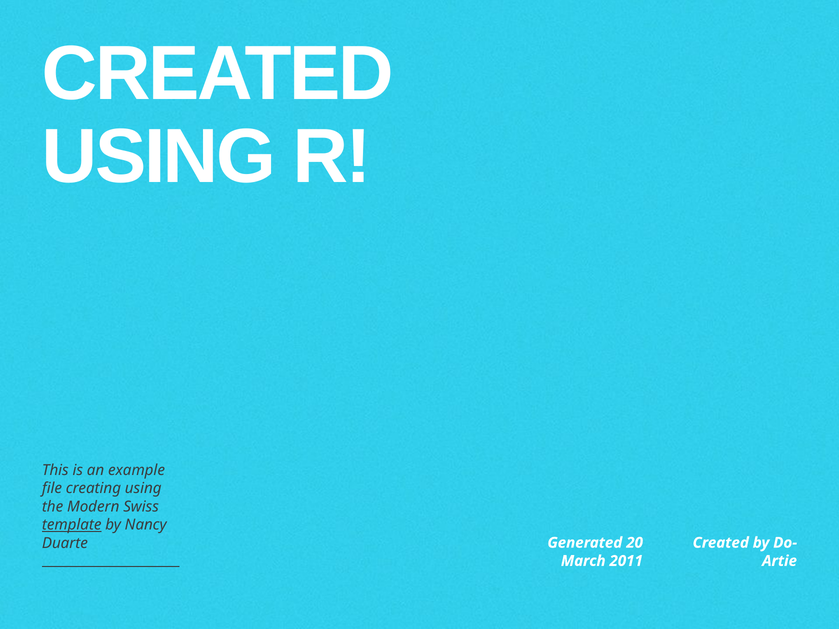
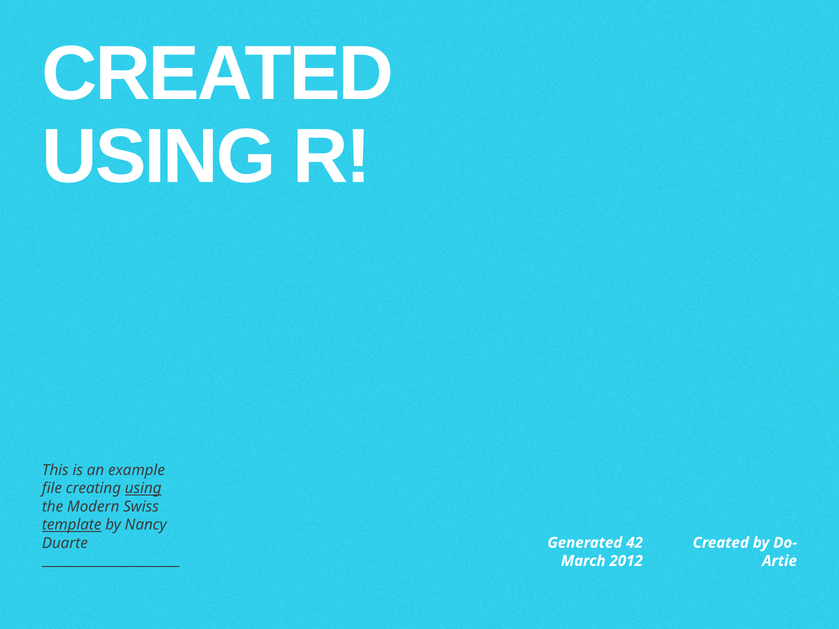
using underline: none -> present (143, 489)
20: 20 -> 42 (635, 543)
2011: 2011 -> 2012 (626, 561)
